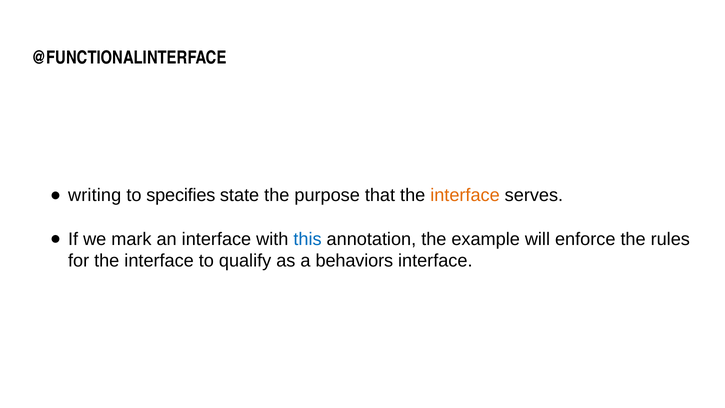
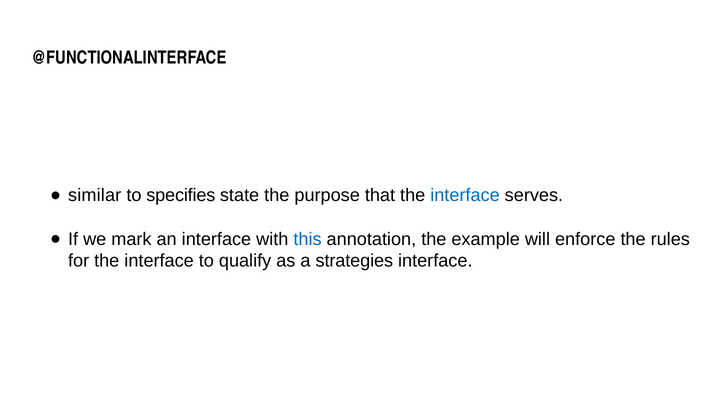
writing: writing -> similar (95, 195)
interface colour: orange -> blue (465, 195)
behaviors: behaviors -> strategies (354, 261)
